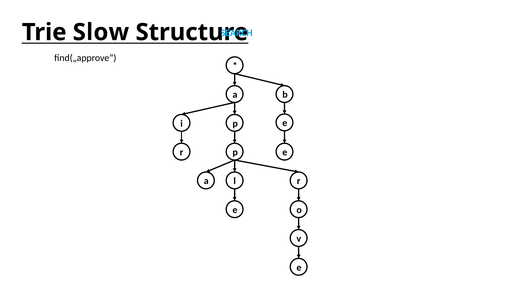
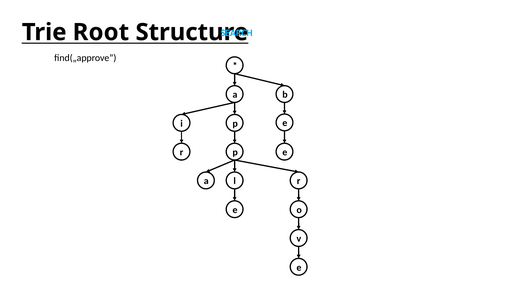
Slow: Slow -> Root (101, 32)
